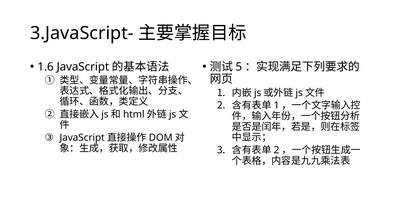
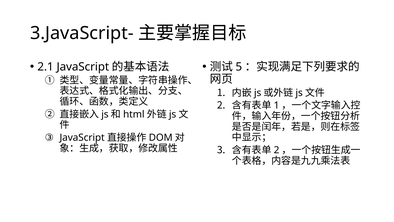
1.6: 1.6 -> 2.1 (46, 67)
